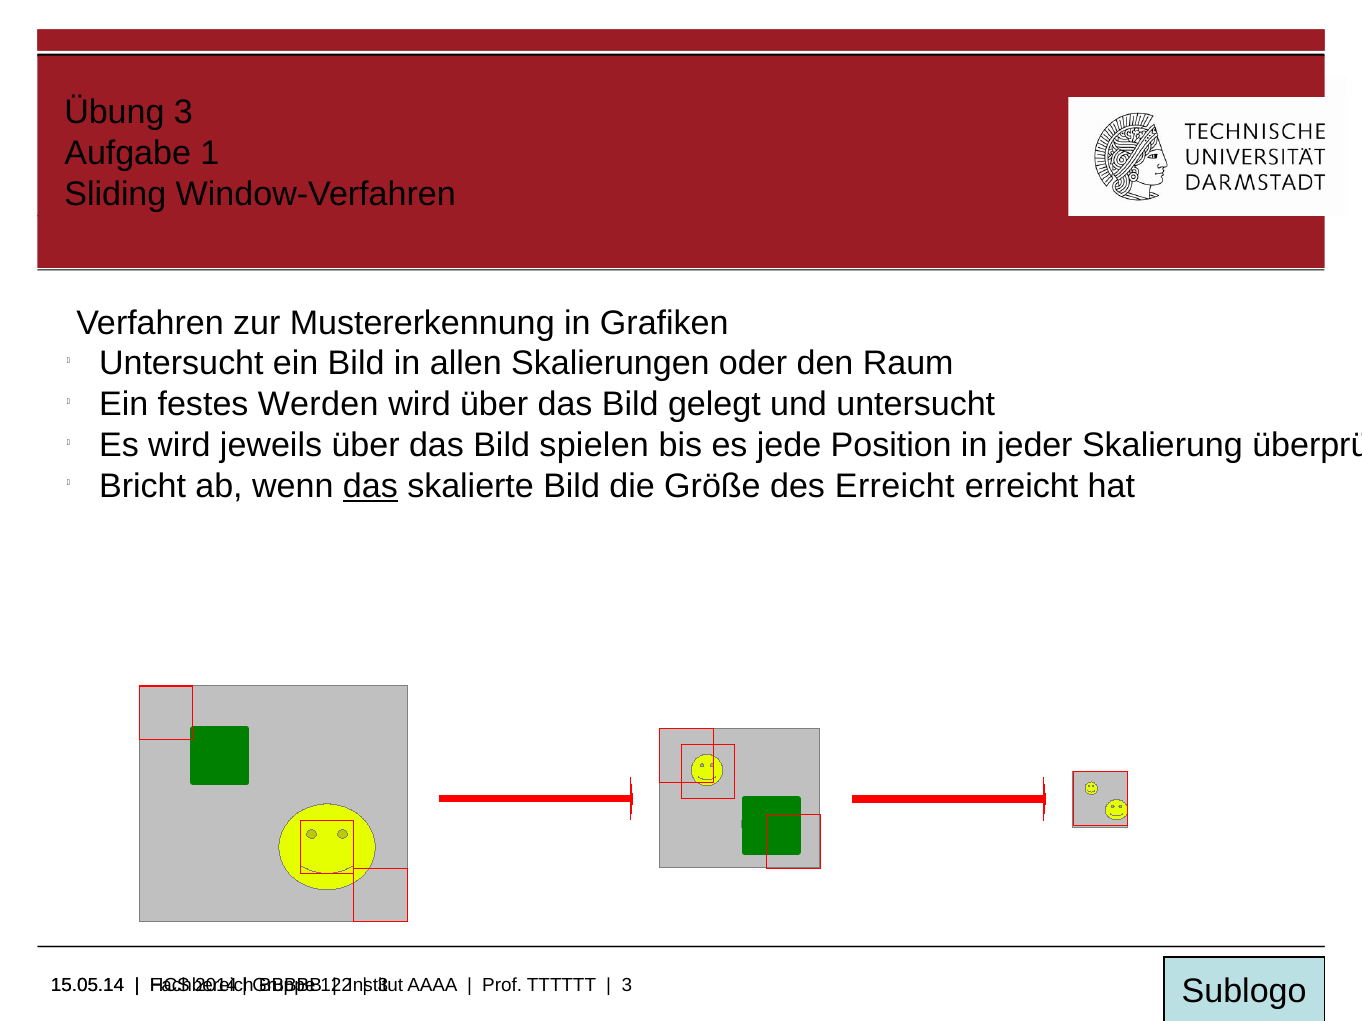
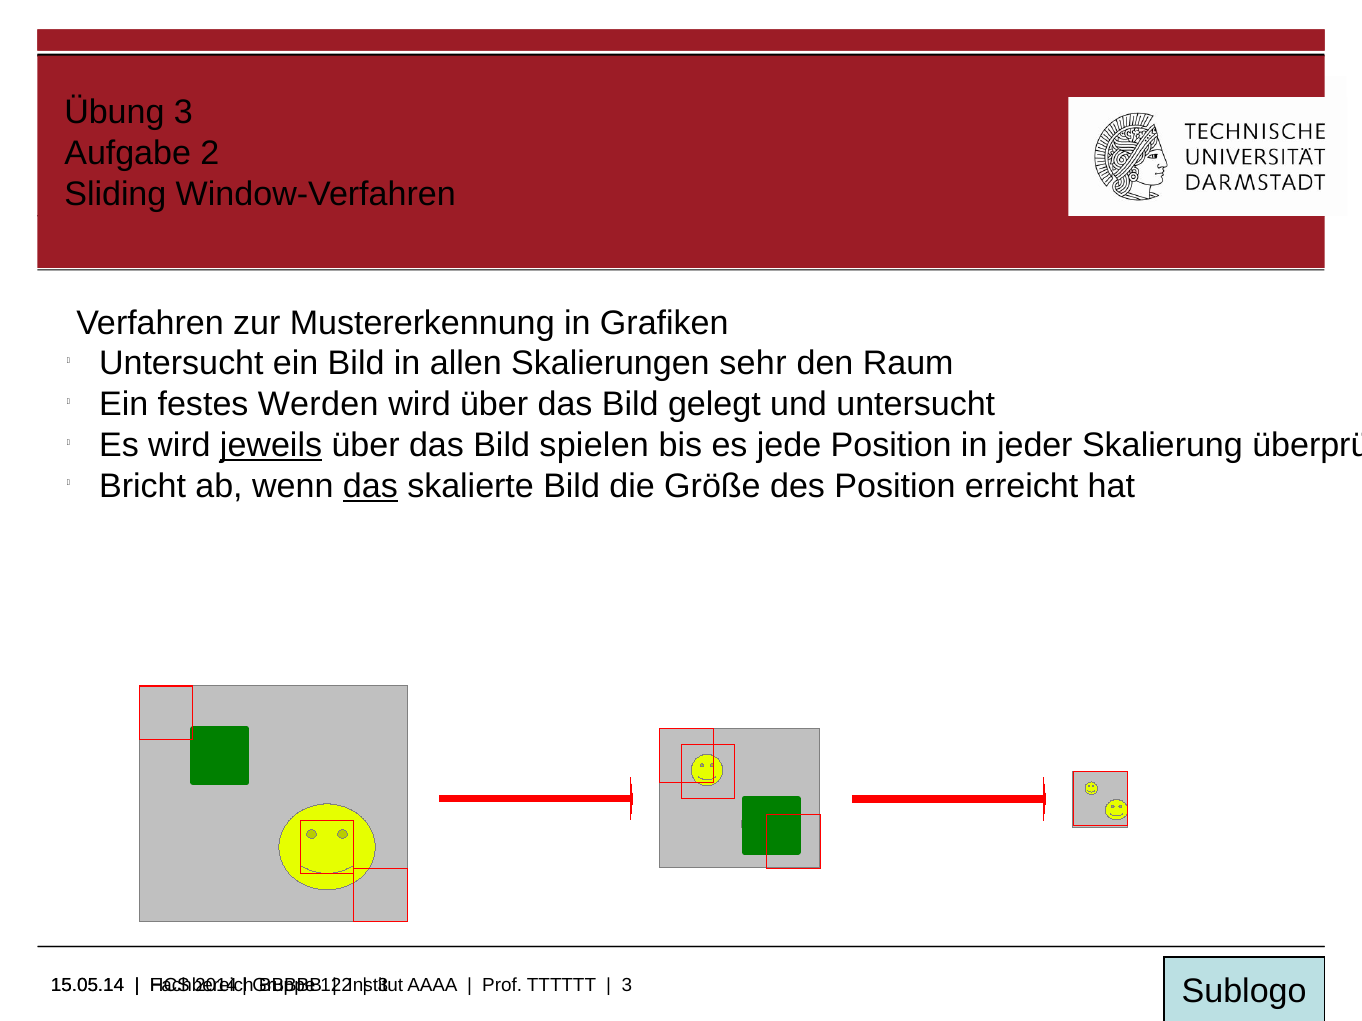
1: 1 -> 2 (210, 153)
oder: oder -> sehr (753, 364)
jeweils underline: none -> present (271, 446)
des Erreicht: Erreicht -> Position (895, 486)
